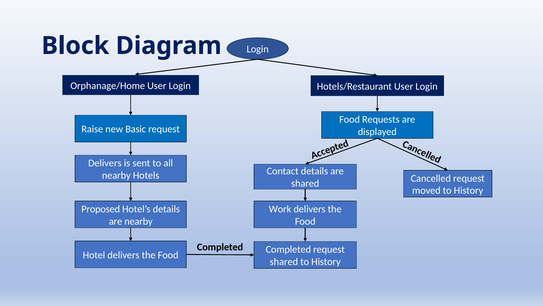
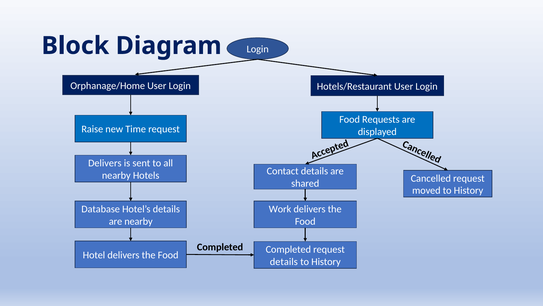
Basic: Basic -> Time (136, 129)
Proposed: Proposed -> Database (101, 209)
shared: shared -> details (284, 261)
